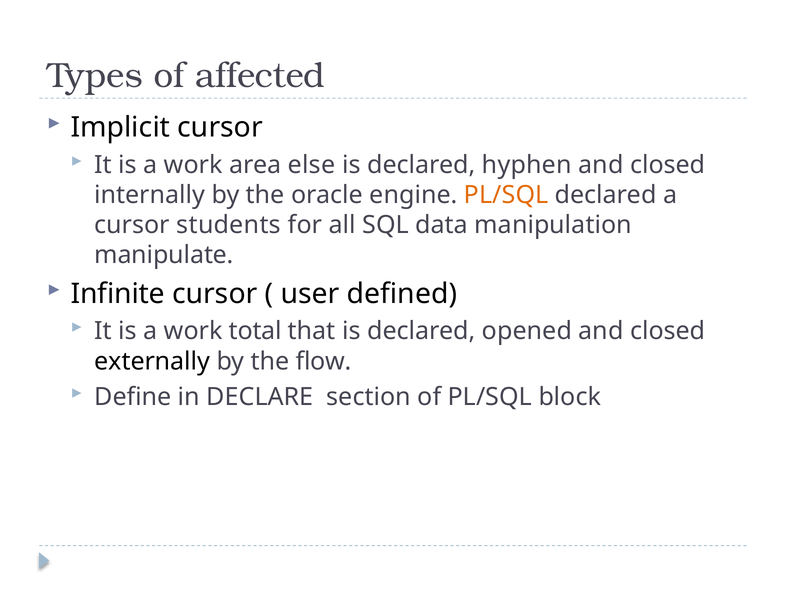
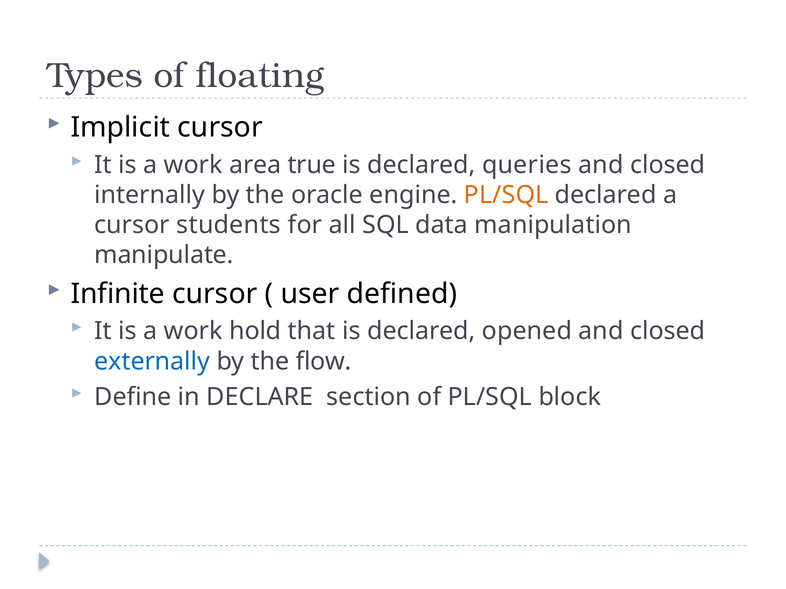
affected: affected -> floating (260, 76)
else: else -> true (312, 165)
hyphen: hyphen -> queries (527, 165)
total: total -> hold (255, 331)
externally colour: black -> blue (152, 362)
